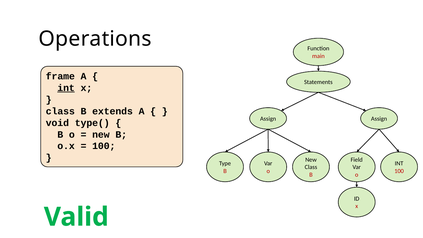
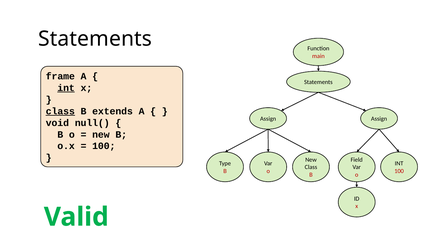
Operations: Operations -> Statements (95, 39)
class underline: none -> present (60, 111)
type(: type( -> null( (92, 123)
